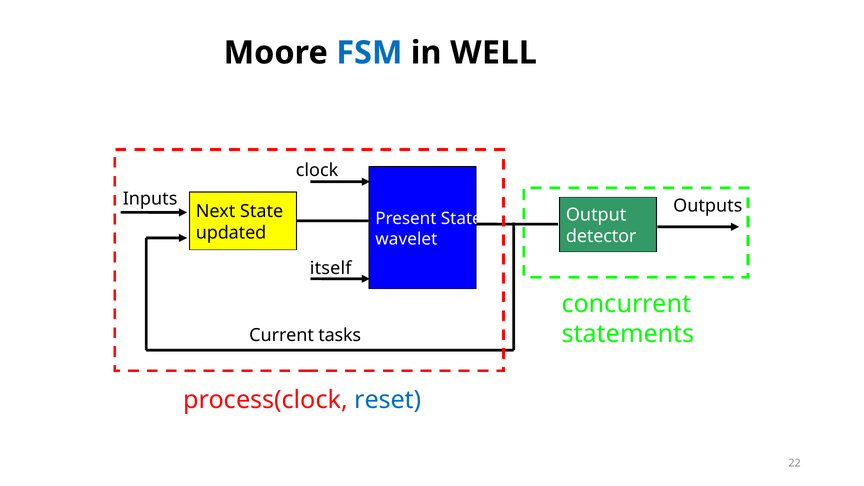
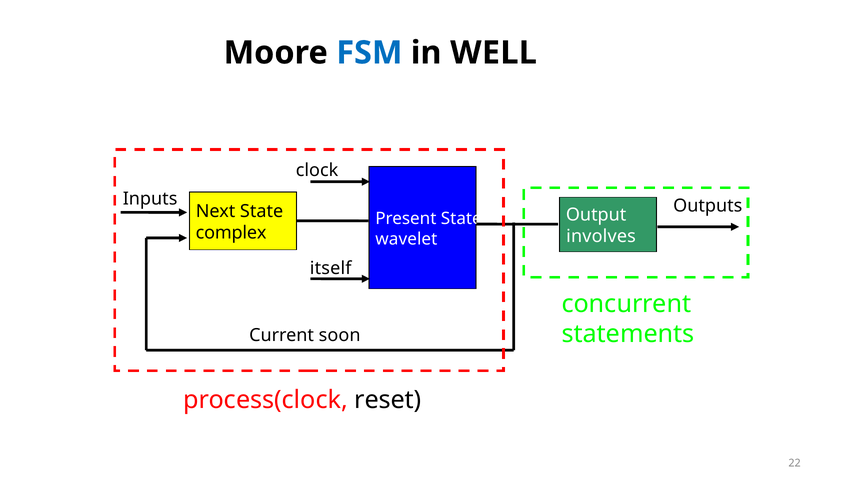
updated: updated -> complex (231, 233)
detector: detector -> involves (601, 236)
tasks: tasks -> soon (340, 336)
reset colour: blue -> black (388, 400)
